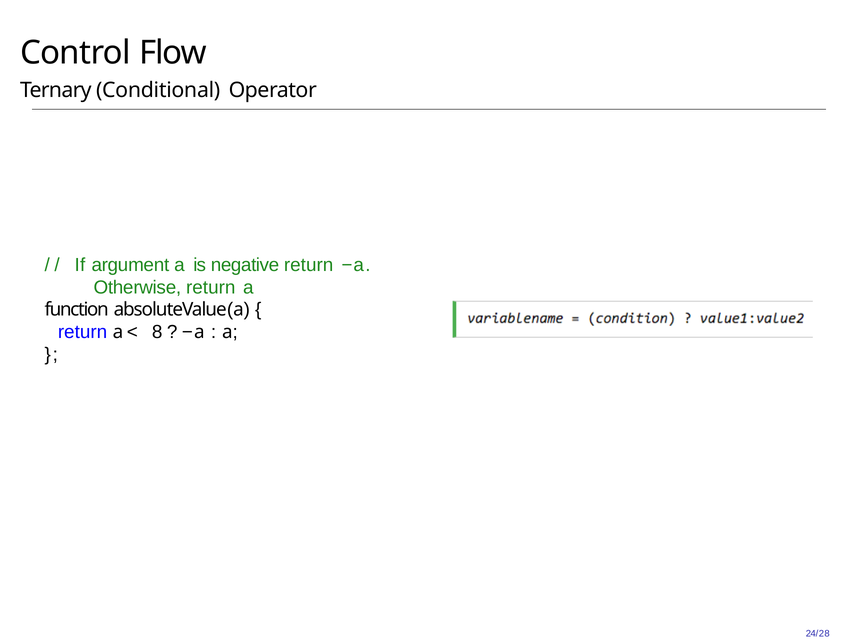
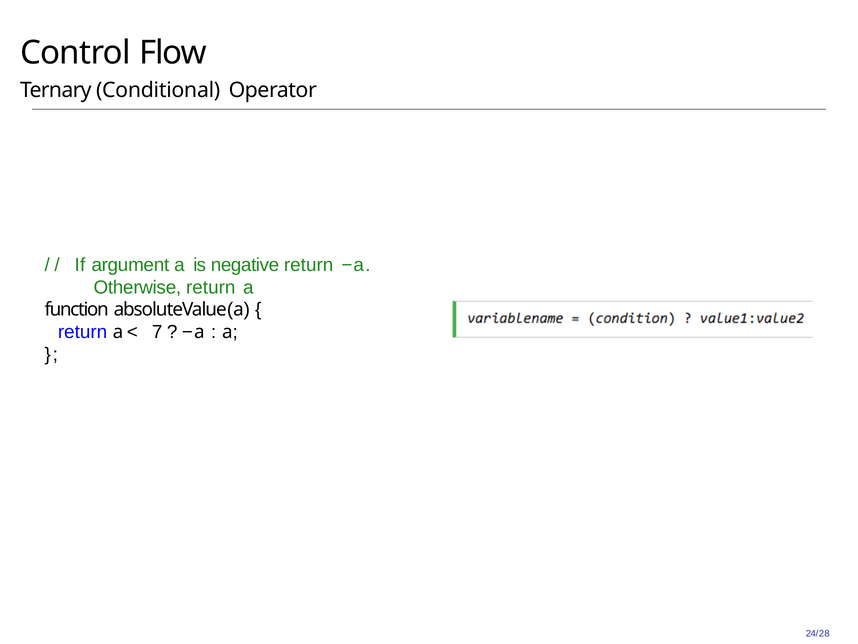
8: 8 -> 7 (157, 332)
